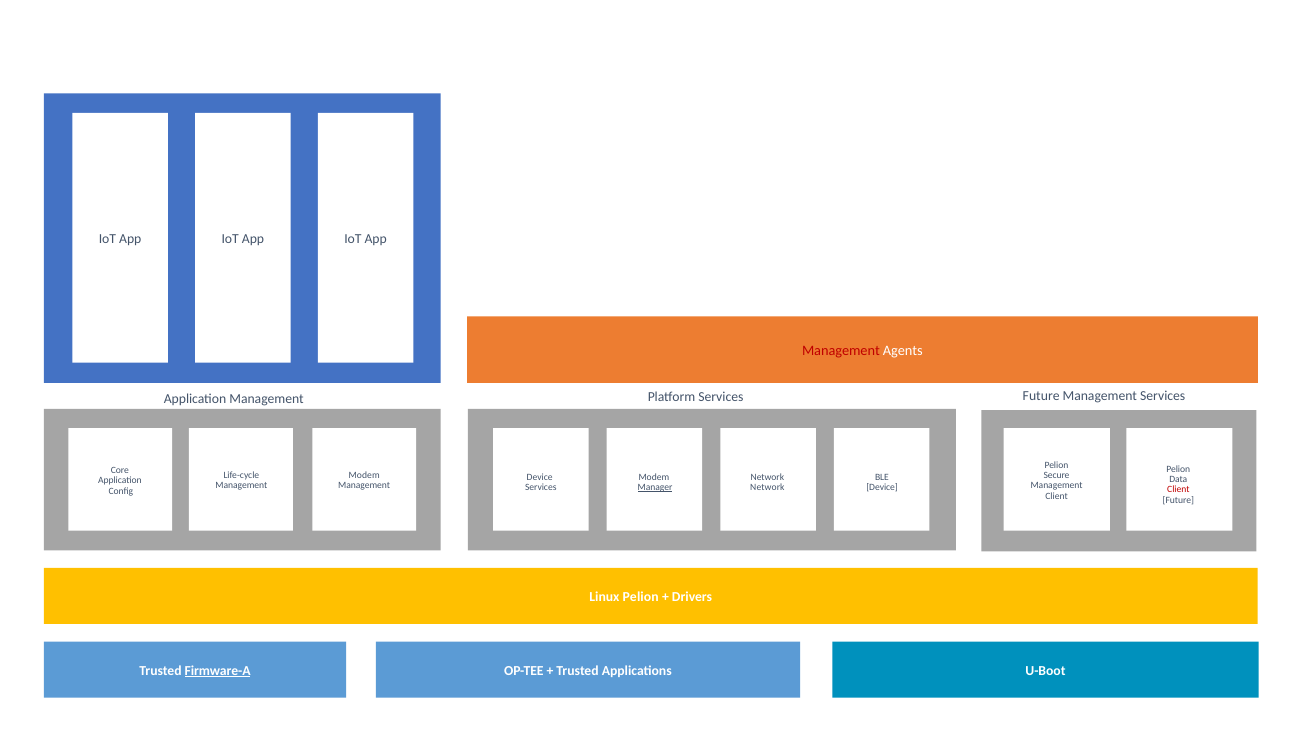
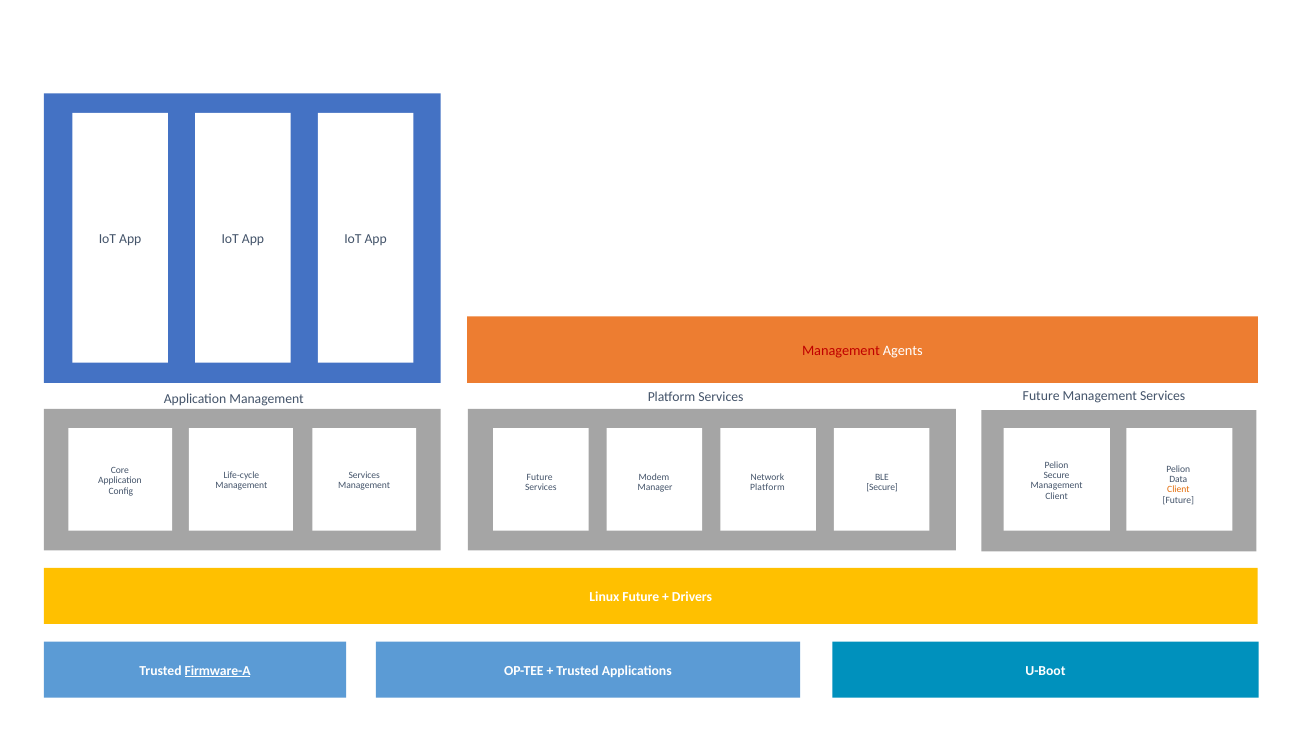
Modem: Modem -> Services (364, 475)
Device: Device -> Future (540, 477)
Manager underline: present -> none (655, 487)
Network: Network -> Platform (767, 487)
Device: Device -> Secure (882, 487)
Client colour: red -> orange (1178, 489)
Linux Pelion: Pelion -> Future (641, 597)
